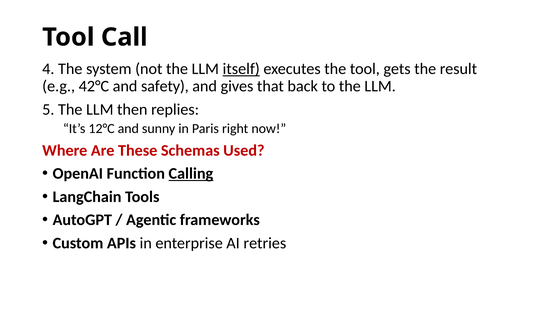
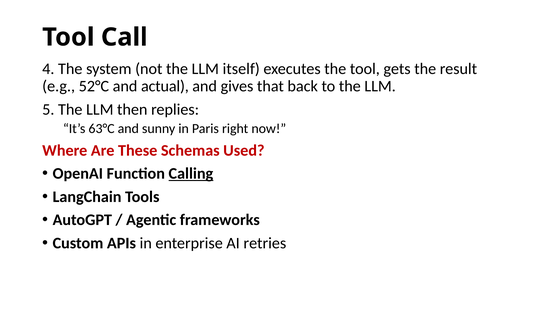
itself underline: present -> none (241, 69)
42°C: 42°C -> 52°C (94, 86)
safety: safety -> actual (165, 86)
12°C: 12°C -> 63°C (102, 129)
